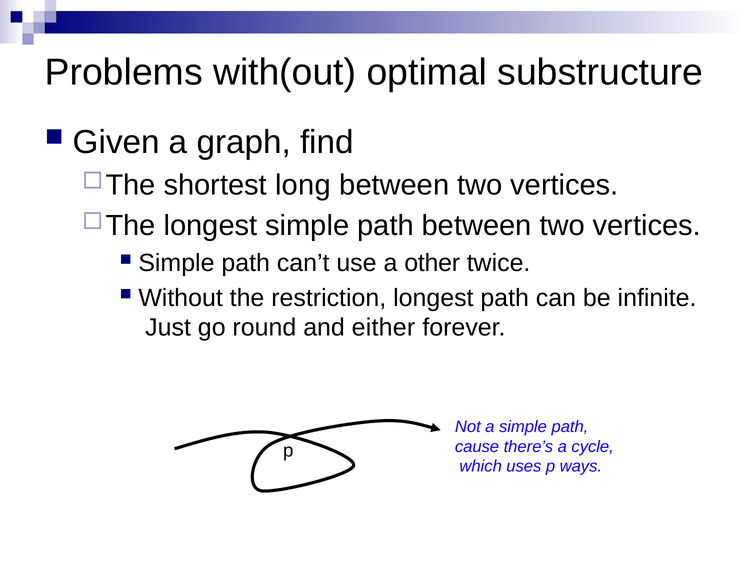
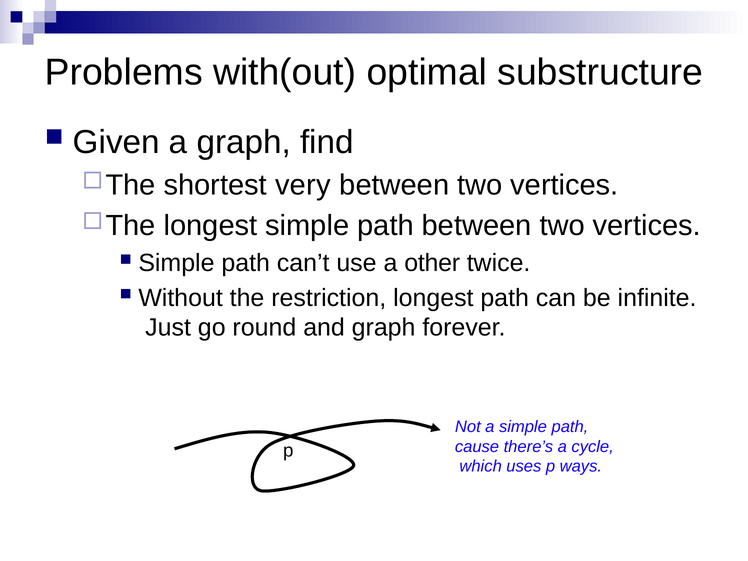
long: long -> very (303, 185)
and either: either -> graph (384, 328)
